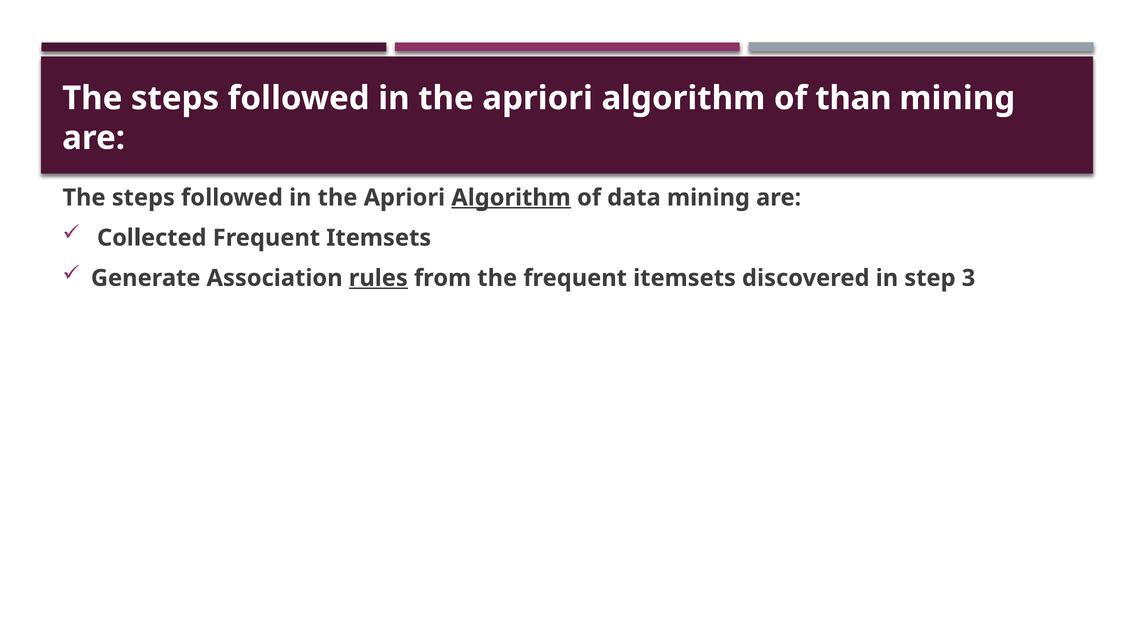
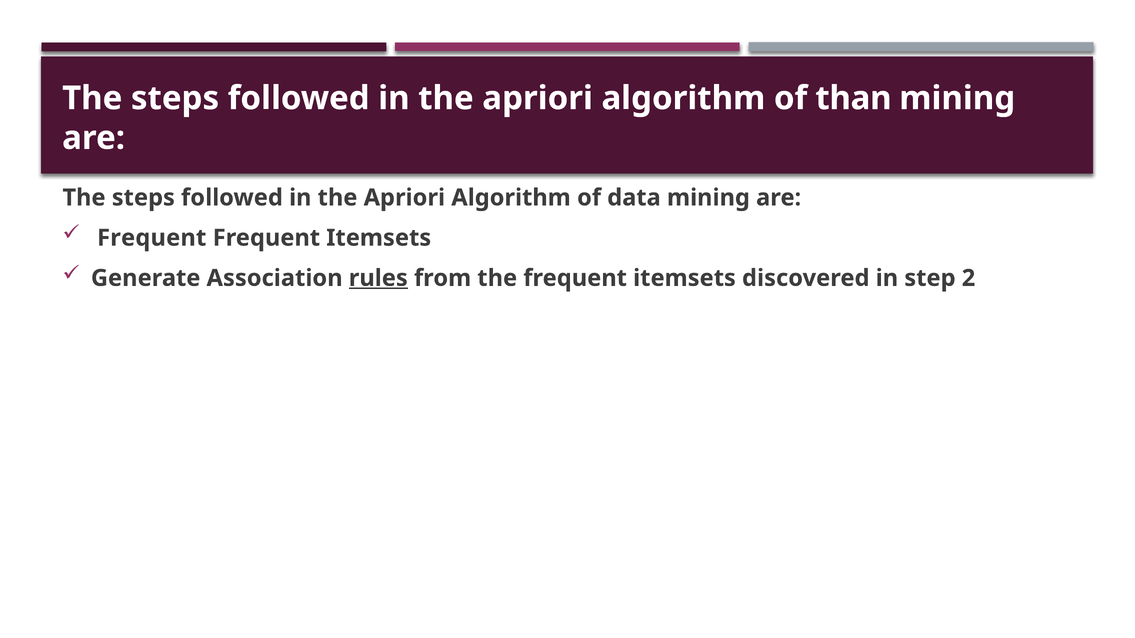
Algorithm underline: present -> none (511, 198)
Collected: Collected -> Frequent (152, 238)
3: 3 -> 2 (969, 278)
